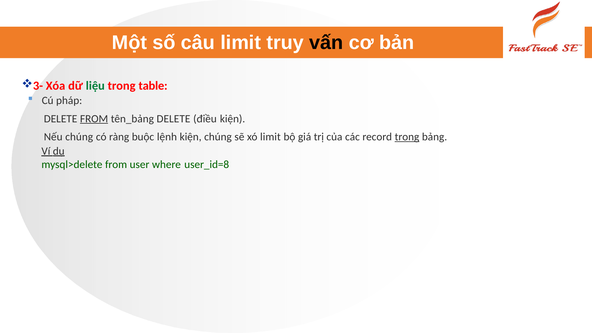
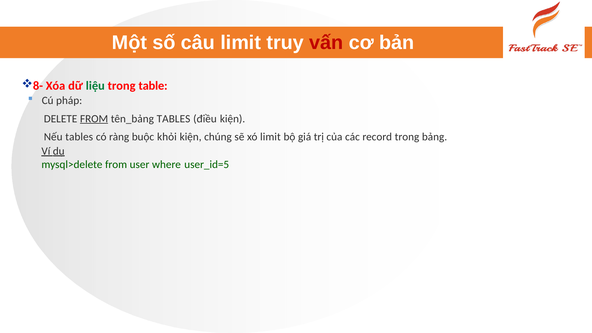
vấn colour: black -> red (326, 43)
3-: 3- -> 8- (38, 86)
tên_bảng DELETE: DELETE -> TABLES (174, 119)
Nếu chúng: chúng -> tables (79, 137)
lệnh: lệnh -> khỏi (167, 137)
trong underline: present -> none (407, 137)
user_id=8: user_id=8 -> user_id=5 (207, 164)
